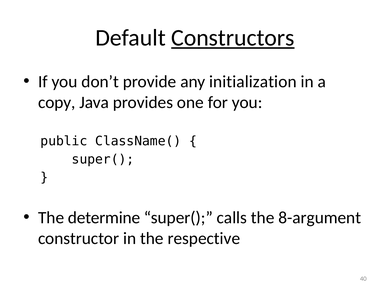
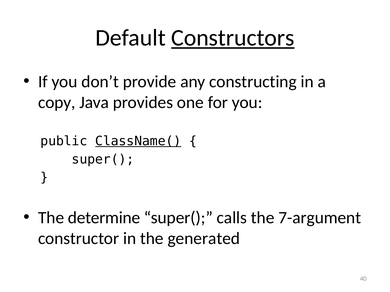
initialization: initialization -> constructing (253, 82)
ClassName( underline: none -> present (138, 141)
8-argument: 8-argument -> 7-argument (320, 218)
respective: respective -> generated (204, 239)
